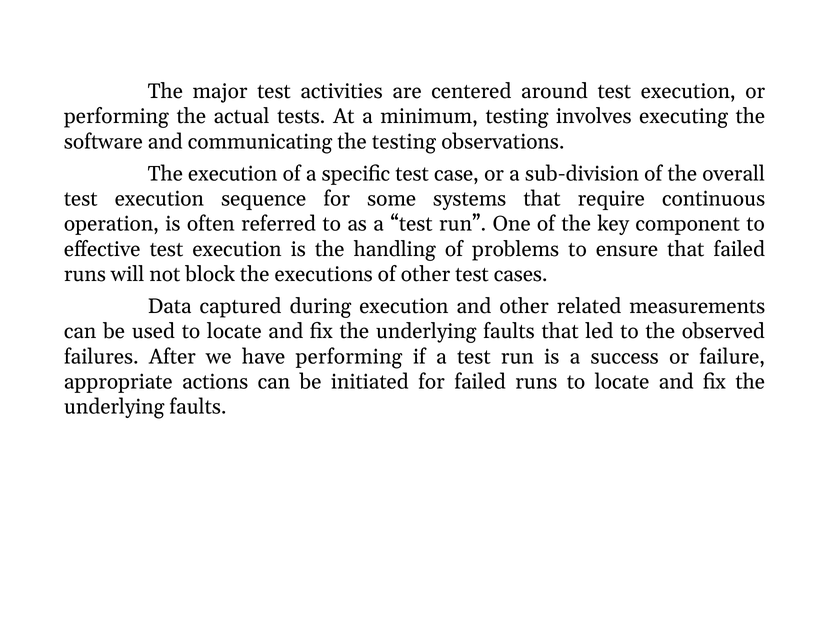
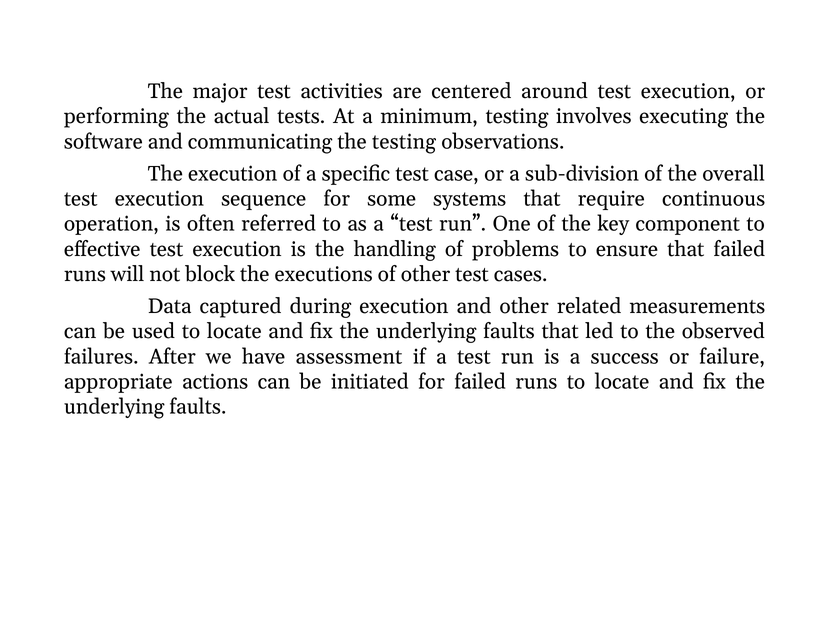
have performing: performing -> assessment (349, 356)
